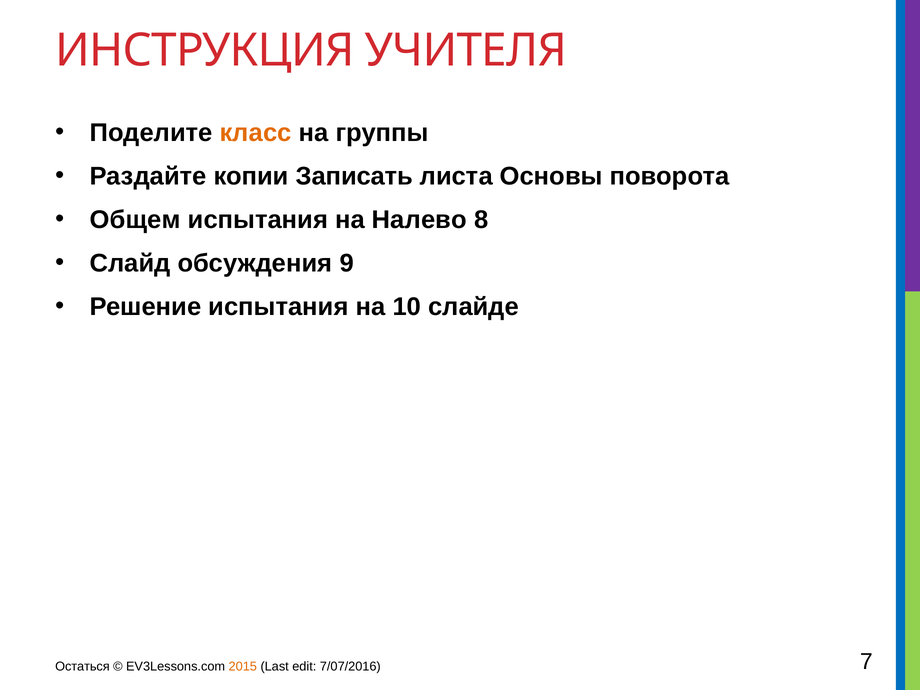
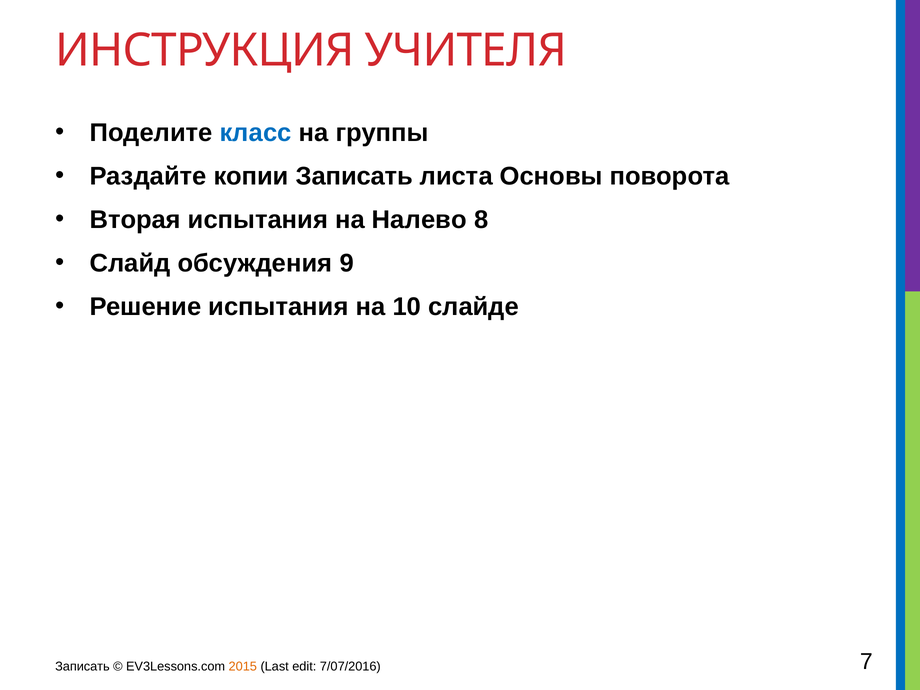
класс colour: orange -> blue (256, 133)
Общем: Общем -> Вторая (135, 220)
Остаться: Остаться -> Записать (82, 666)
